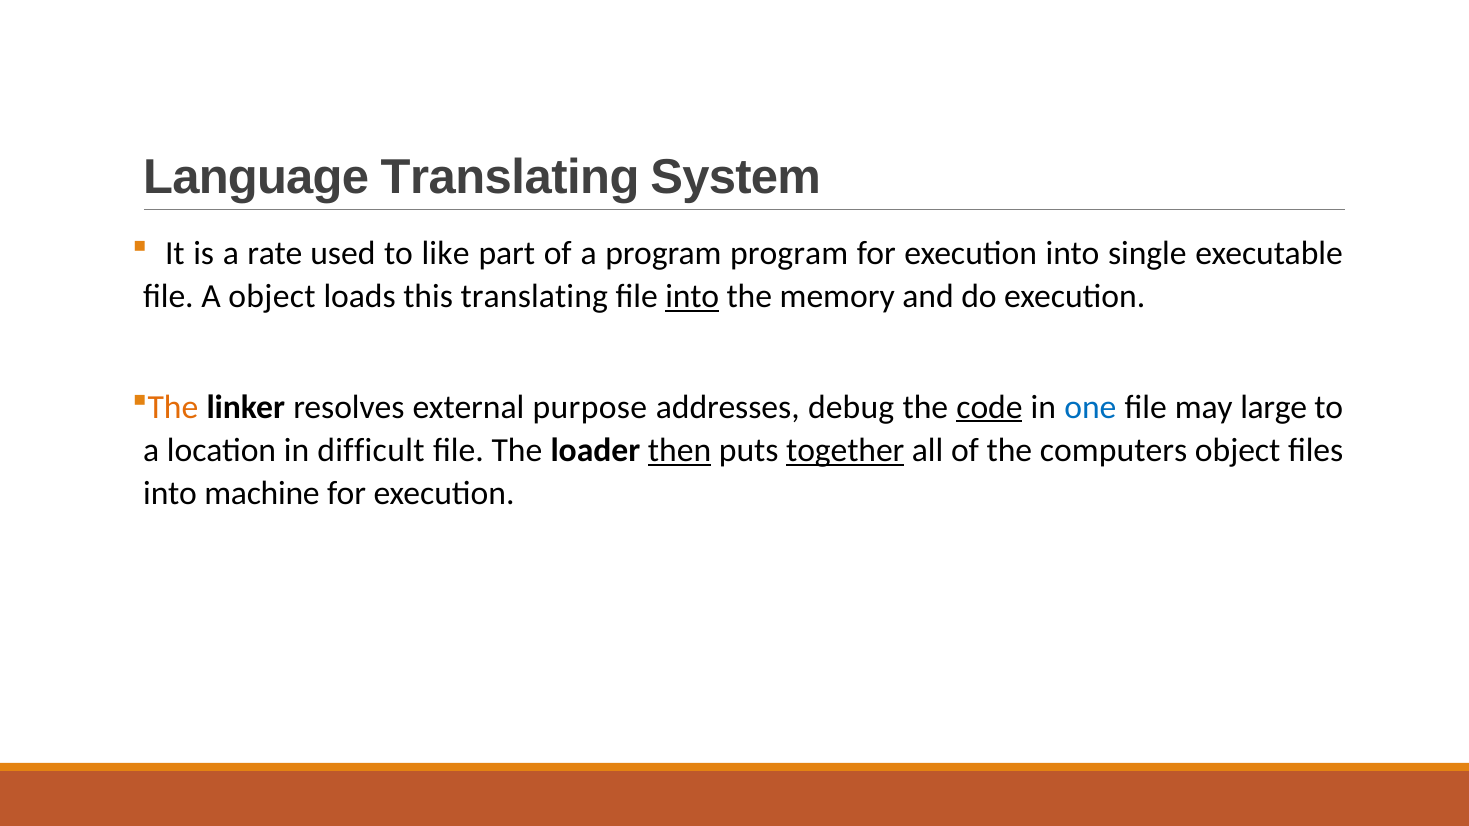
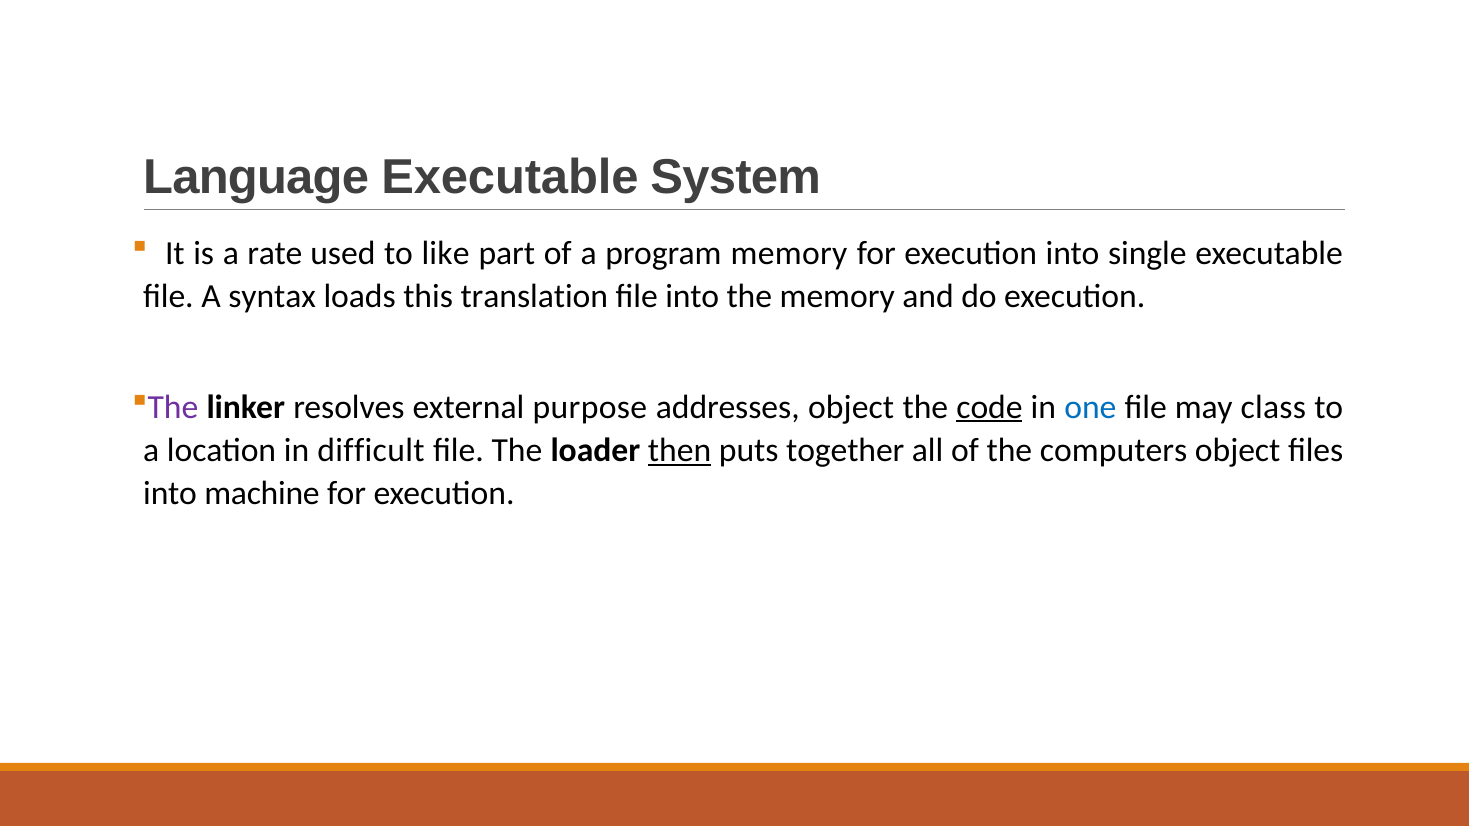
Language Translating: Translating -> Executable (510, 178)
program program: program -> memory (789, 253)
A object: object -> syntax (272, 296)
this translating: translating -> translation (534, 296)
into underline: present -> none (692, 296)
The colour: orange -> purple (173, 407)
addresses debug: debug -> object (851, 407)
large: large -> class (1273, 407)
together underline: present -> none (845, 450)
